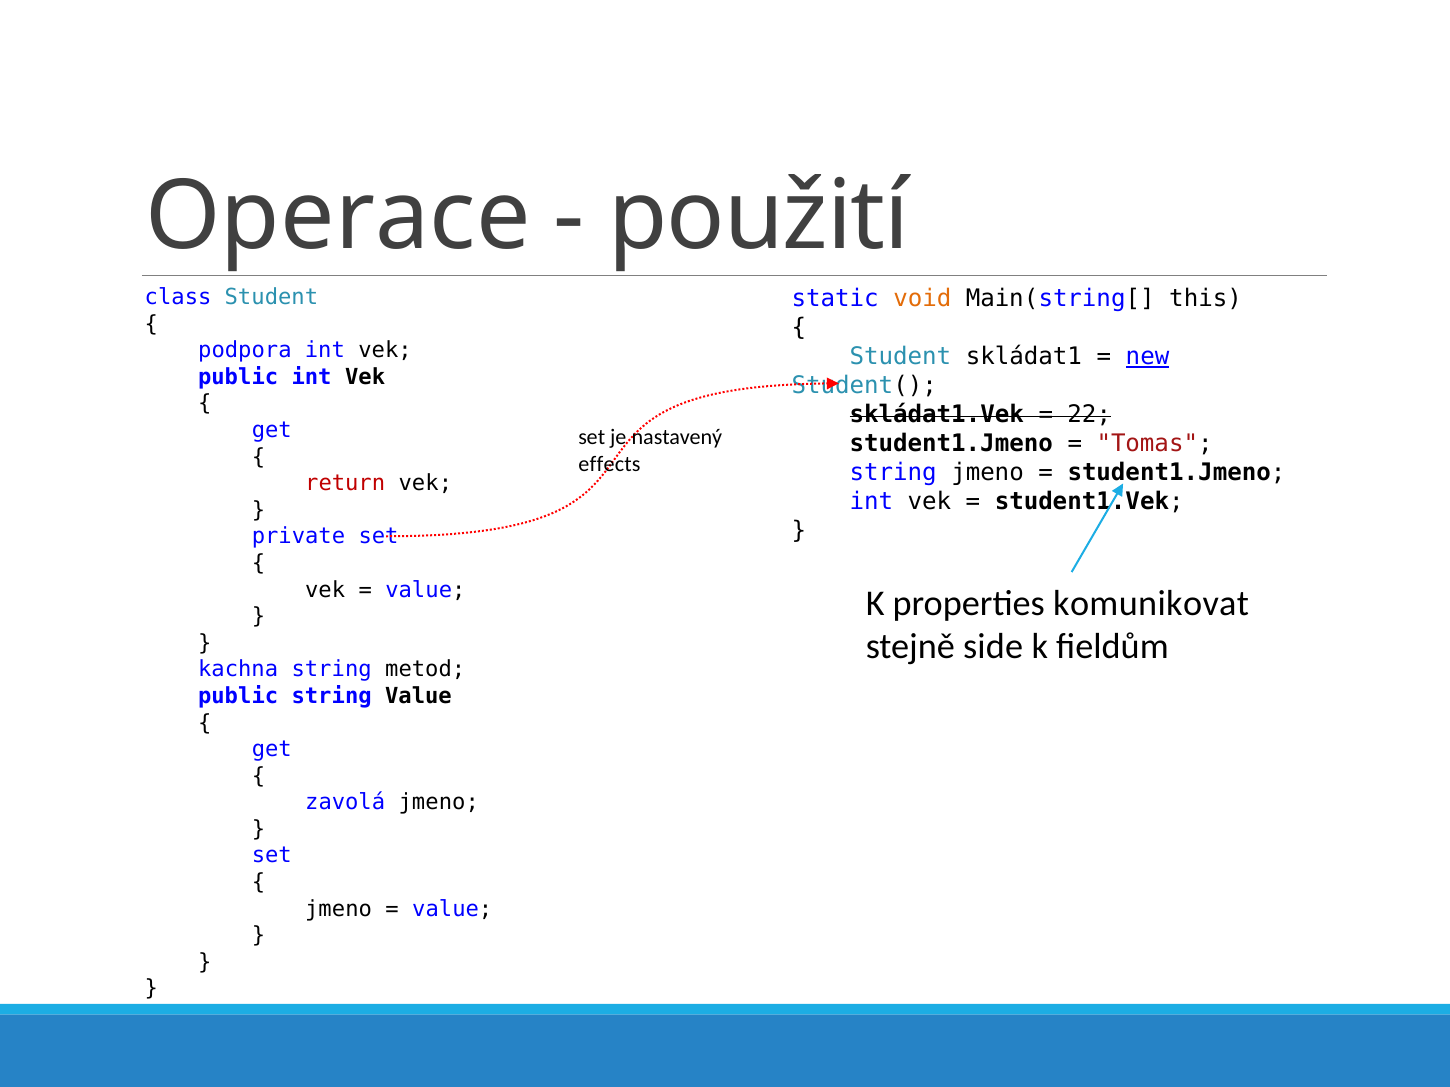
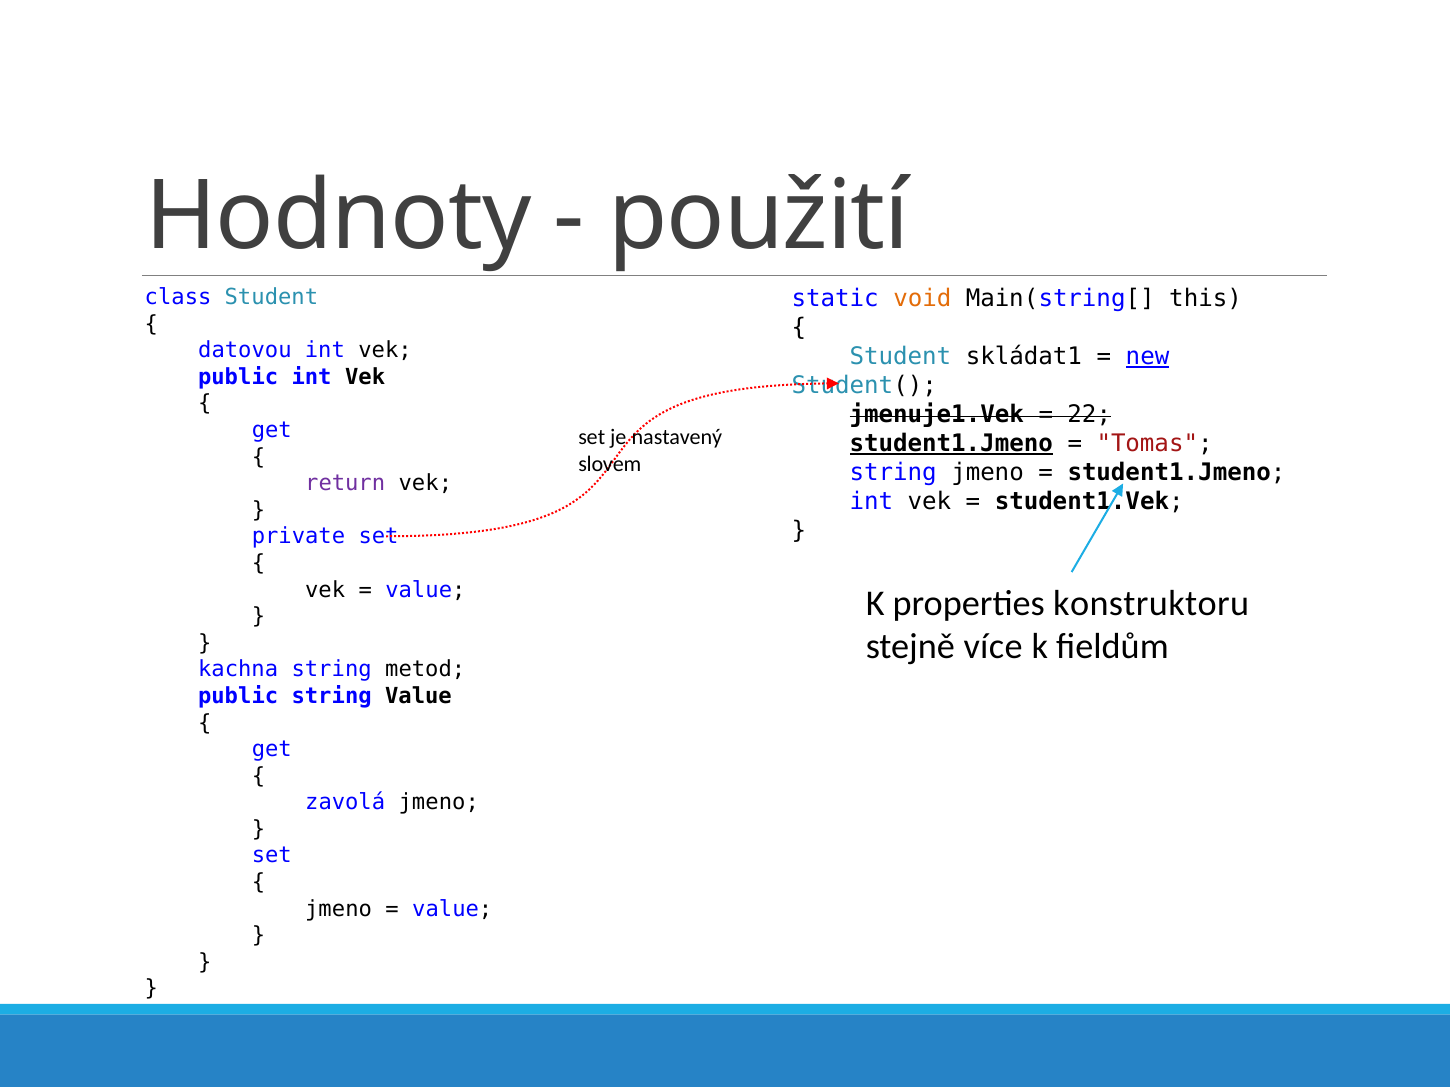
Operace: Operace -> Hodnoty (338, 217)
podpora: podpora -> datovou (245, 351)
skládat1.Vek: skládat1.Vek -> jmenuje1.Vek (937, 415)
student1.Jmeno underline: none -> present (951, 444)
effects: effects -> slovem (610, 464)
return colour: red -> purple (345, 484)
komunikovat: komunikovat -> konstruktoru (1151, 604)
side: side -> více (993, 647)
